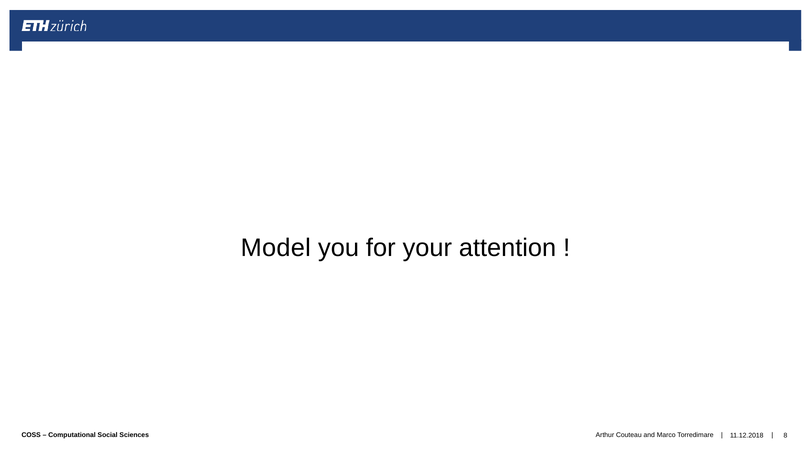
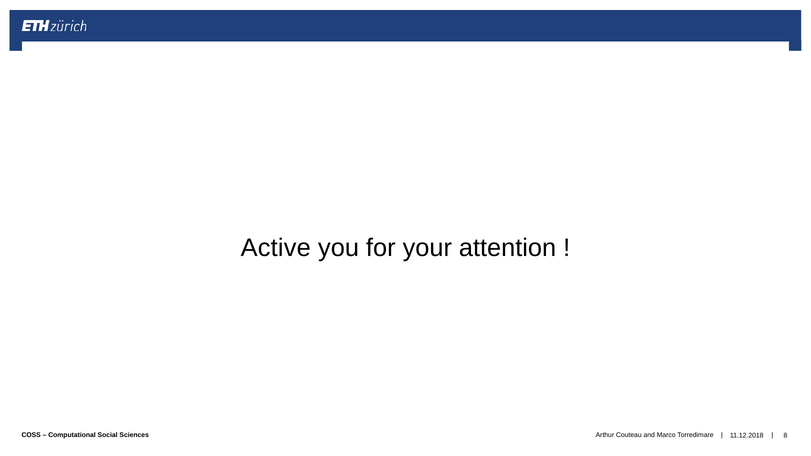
Model: Model -> Active (276, 248)
